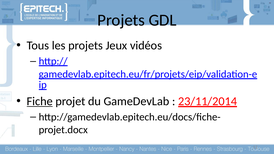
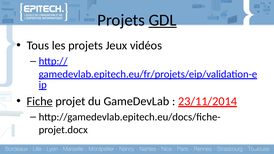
GDL underline: none -> present (163, 20)
